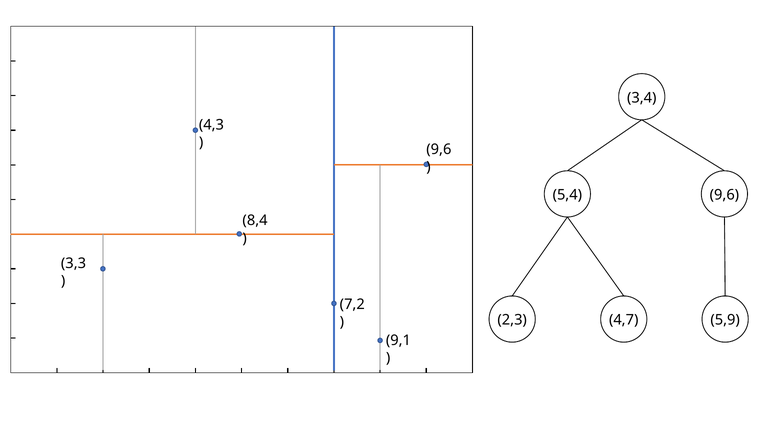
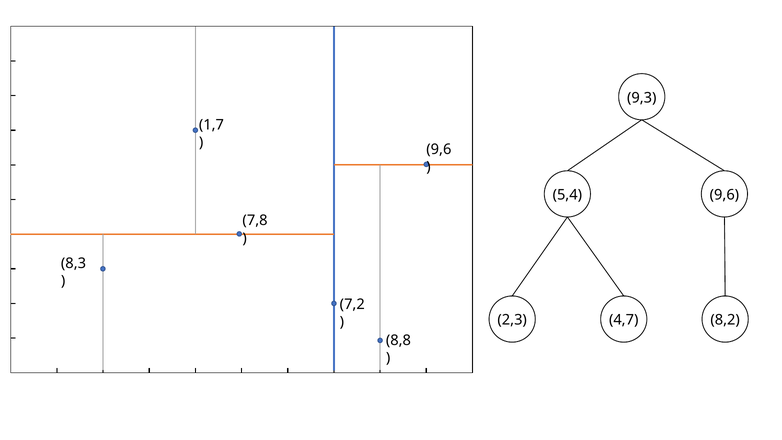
3,4: 3,4 -> 9,3 (642, 98)
4,3: 4,3 -> 1,7 (211, 125)
8,4: 8,4 -> 7,8 (255, 221)
3,3: 3,3 -> 8,3 (74, 263)
5,9: 5,9 -> 8,2 (725, 320)
9,1: 9,1 -> 8,8 (398, 340)
